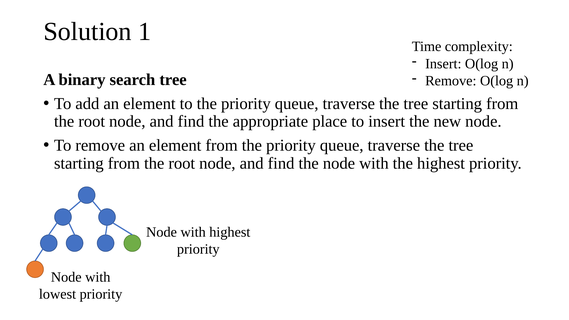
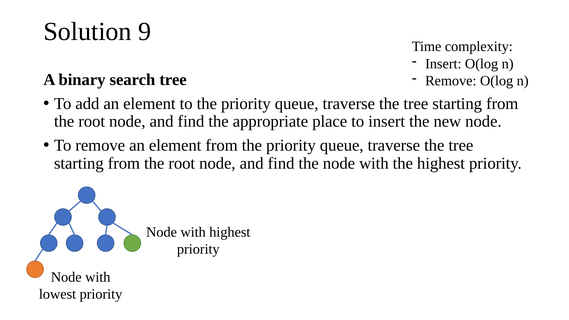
1: 1 -> 9 (145, 32)
